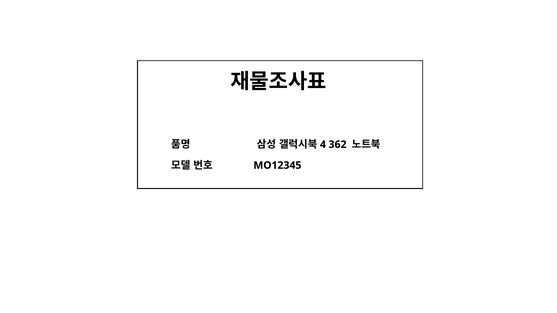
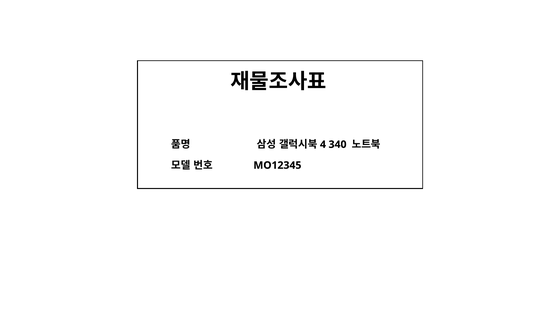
362: 362 -> 340 (338, 145)
